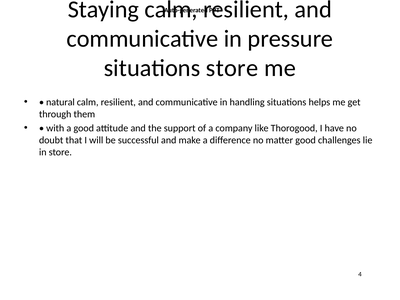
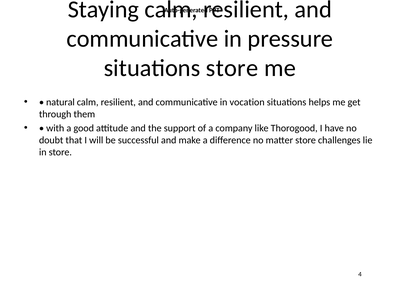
handling: handling -> vocation (247, 102)
matter good: good -> store (306, 140)
